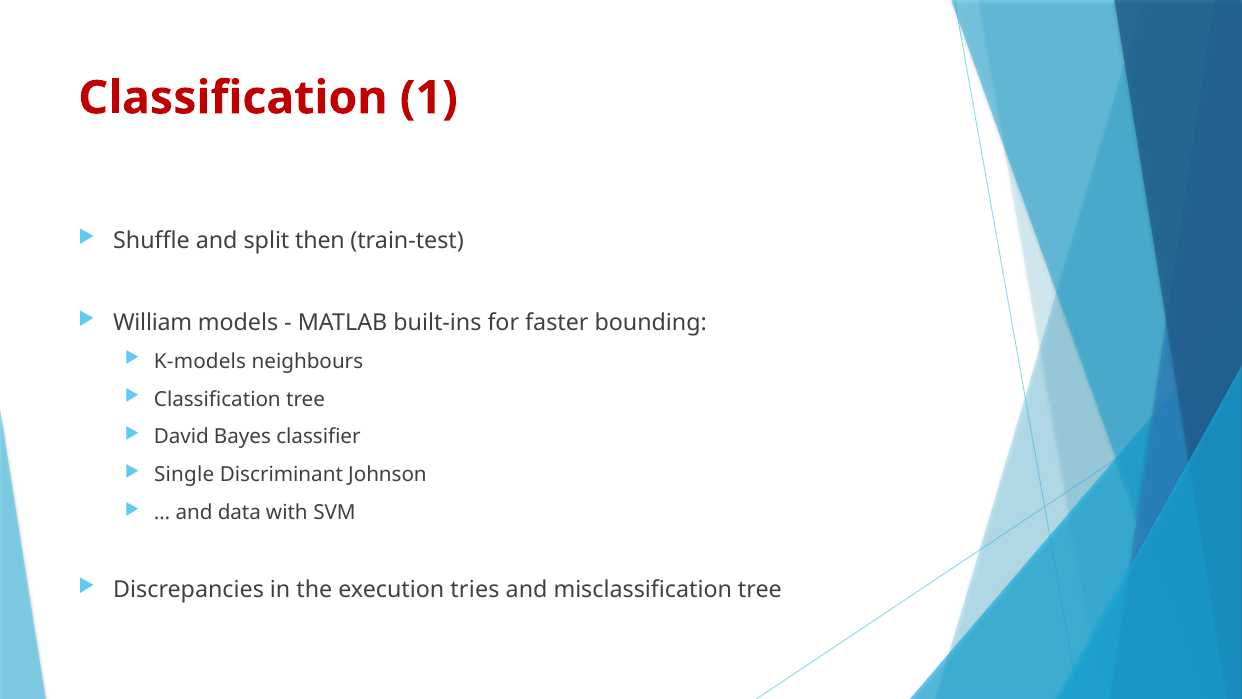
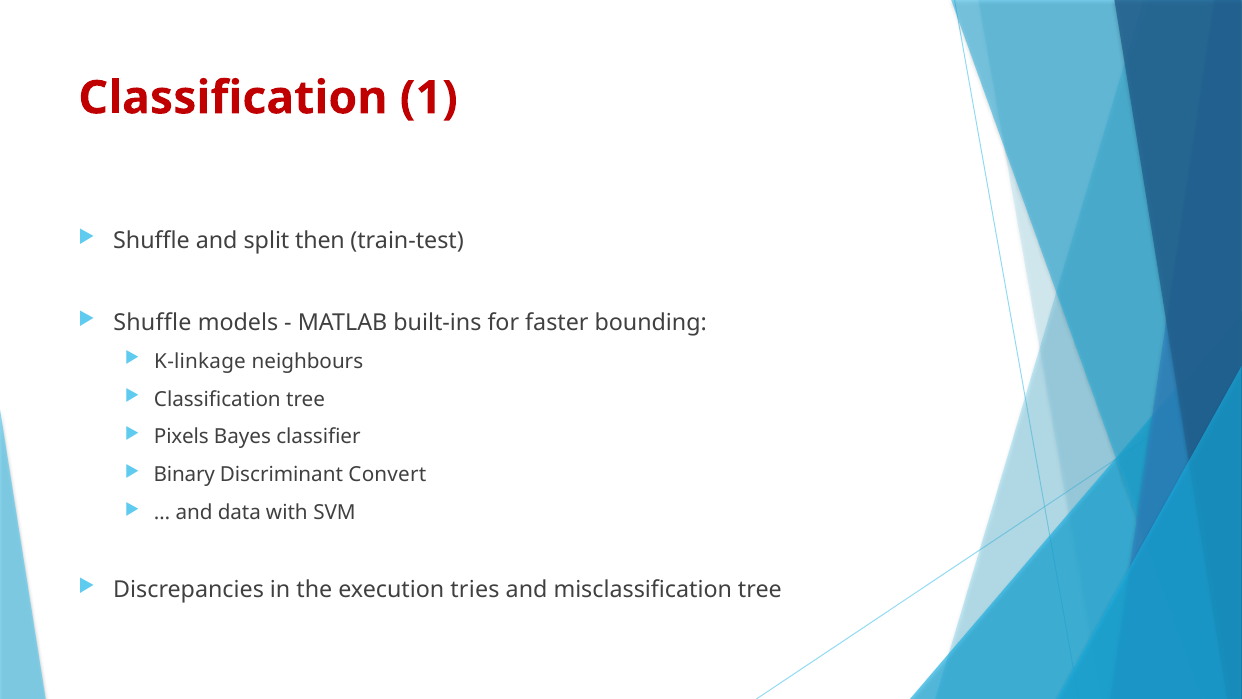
William: William -> Shuffle (152, 322)
K-models: K-models -> K-linkage (200, 361)
David: David -> Pixels (181, 437)
Single: Single -> Binary (184, 475)
Johnson: Johnson -> Convert (387, 475)
